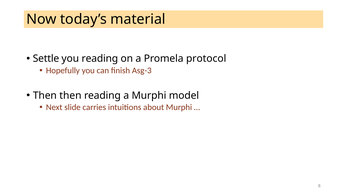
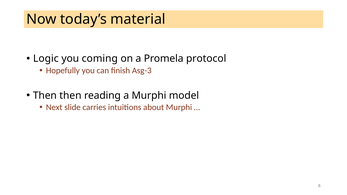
Settle: Settle -> Logic (46, 59)
you reading: reading -> coming (100, 59)
